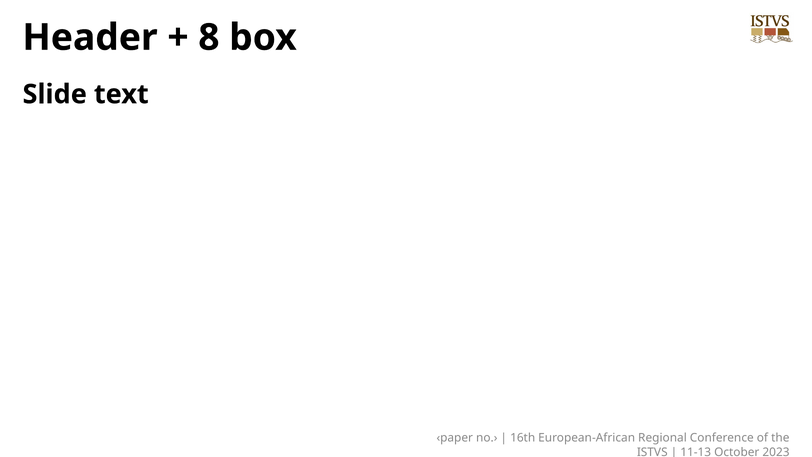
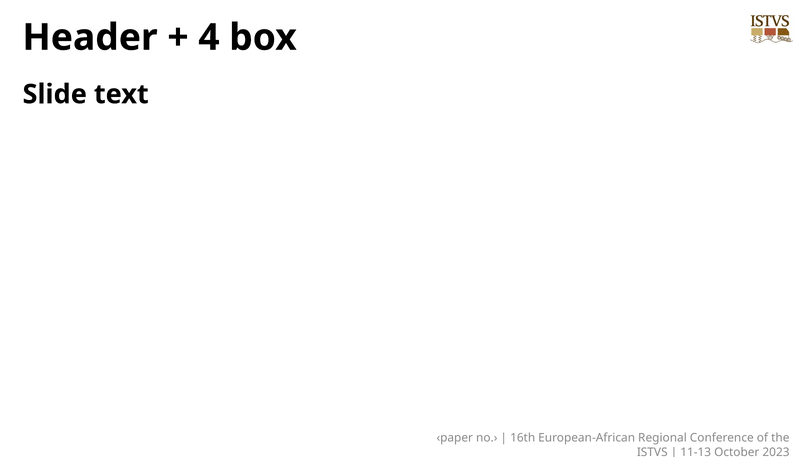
8: 8 -> 4 (209, 38)
